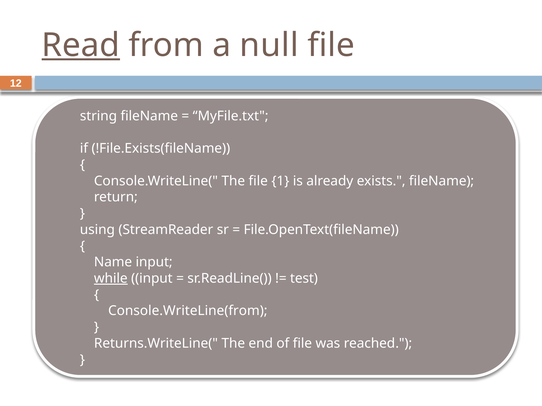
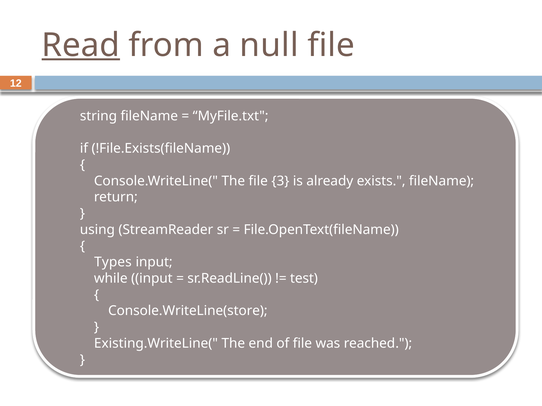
1: 1 -> 3 (280, 181)
Name: Name -> Types (113, 262)
while underline: present -> none (111, 279)
Console.WriteLine(from: Console.WriteLine(from -> Console.WriteLine(store (188, 311)
Returns.WriteLine(: Returns.WriteLine( -> Existing.WriteLine( (156, 344)
